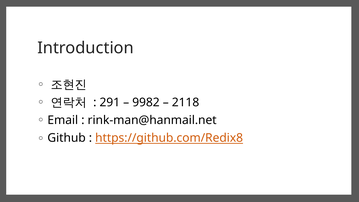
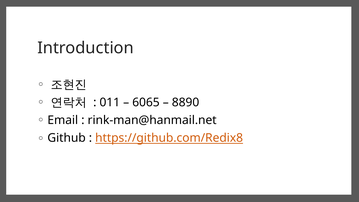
291: 291 -> 011 (110, 102)
9982: 9982 -> 6065 (146, 102)
2118: 2118 -> 8890 (186, 102)
